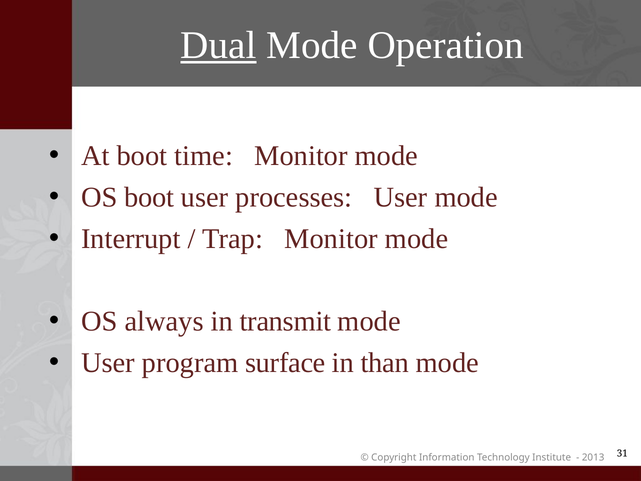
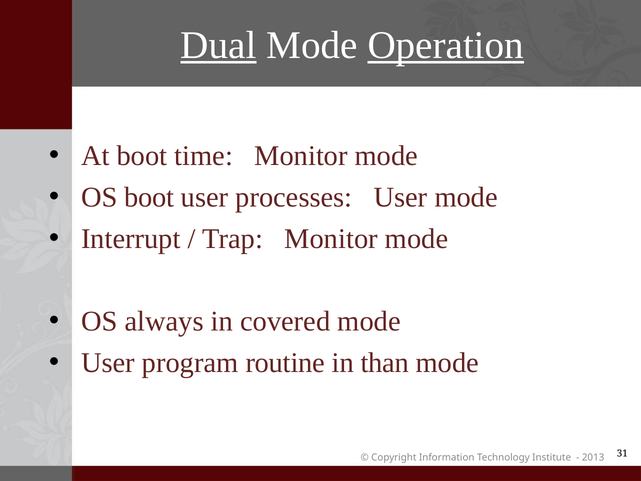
Operation underline: none -> present (446, 45)
transmit: transmit -> covered (285, 321)
surface: surface -> routine (285, 362)
